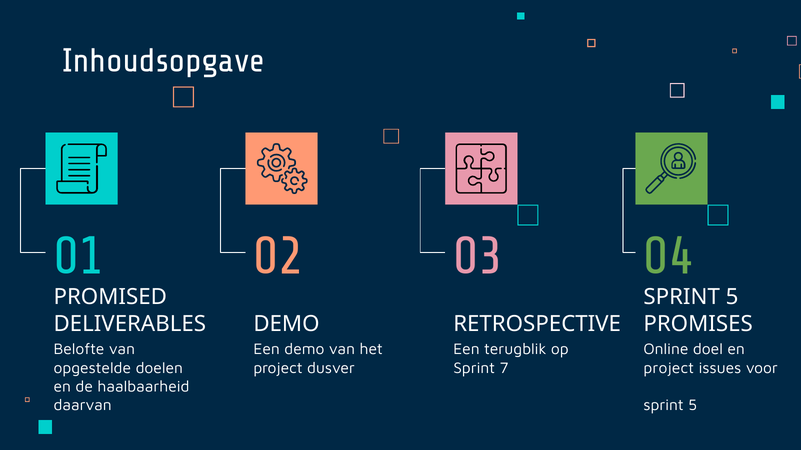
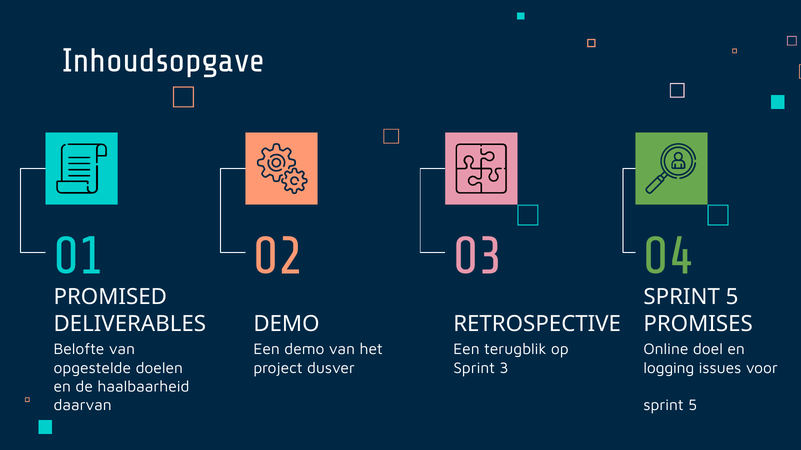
7: 7 -> 3 (504, 368)
project: project -> logging (669, 368)
